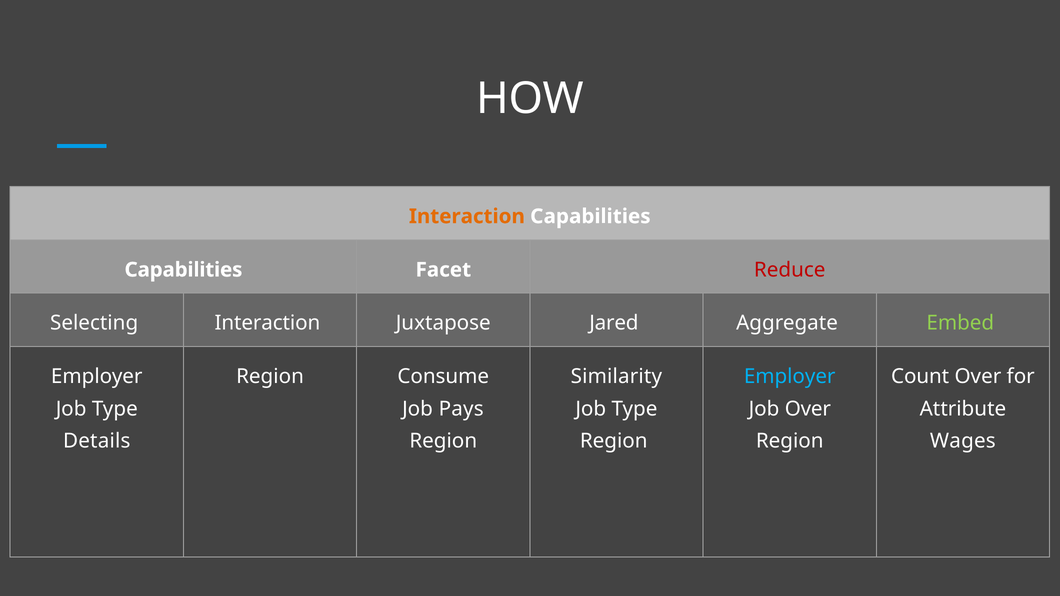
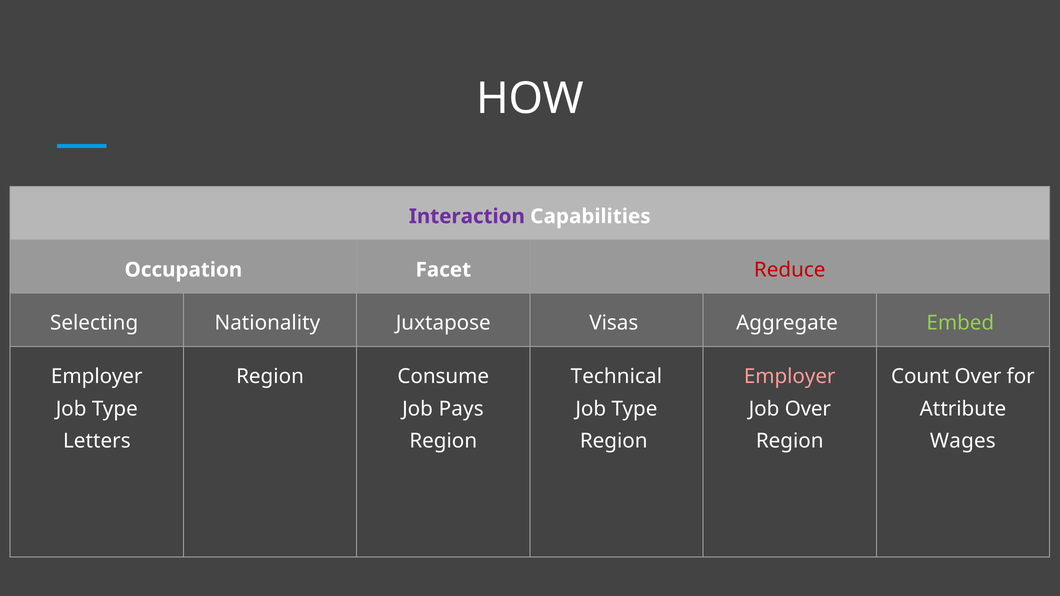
Interaction colour: orange -> purple (467, 217)
Capabilities: Capabilities -> Occupation (183, 270)
Selecting Interaction: Interaction -> Nationality (267, 323)
Jared: Jared -> Visas (614, 323)
Similarity: Similarity -> Technical (616, 377)
Employer colour: light blue -> pink (790, 377)
Details: Details -> Letters (97, 441)
